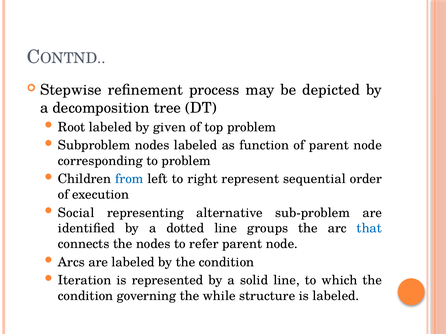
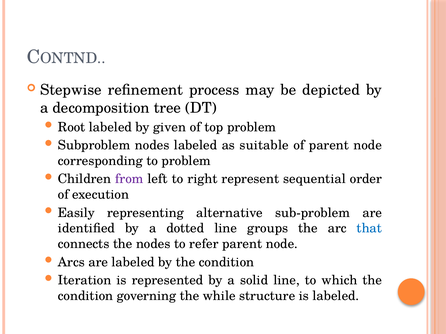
function: function -> suitable (264, 145)
from colour: blue -> purple (129, 179)
Social: Social -> Easily (76, 213)
